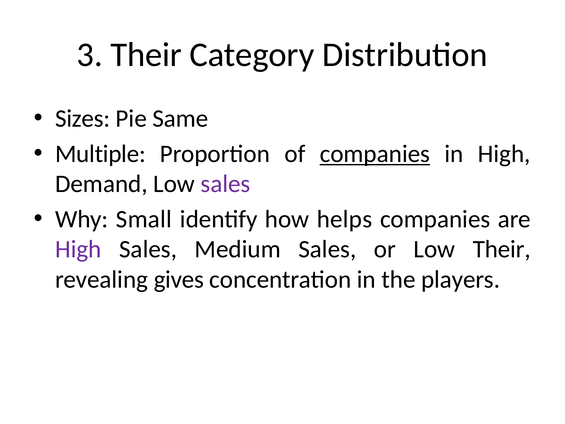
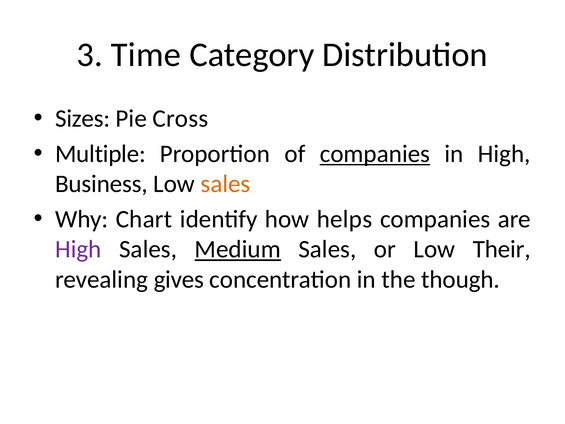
3 Their: Their -> Time (146, 55)
Same: Same -> Cross (180, 119)
Demand: Demand -> Business (101, 184)
sales colour: purple -> orange (226, 184)
Small: Small -> Chart (144, 219)
Medium underline: none -> present (238, 249)
players: players -> though (461, 279)
